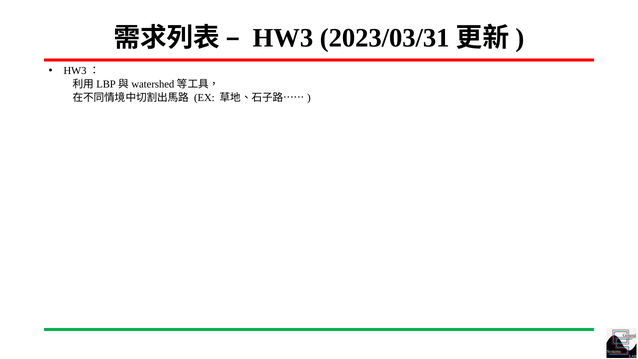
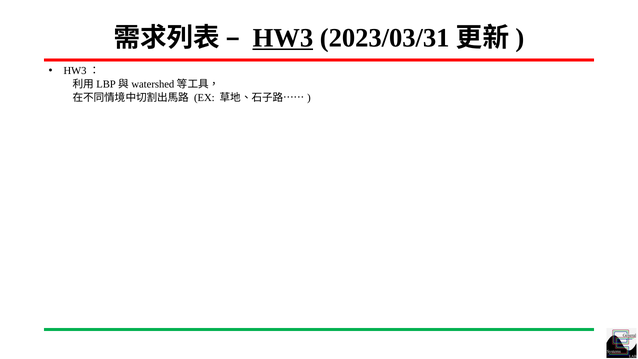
HW3 underline: none -> present (283, 38)
